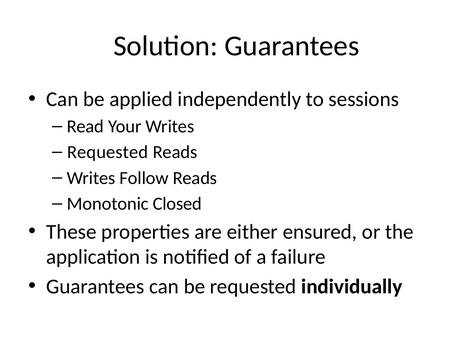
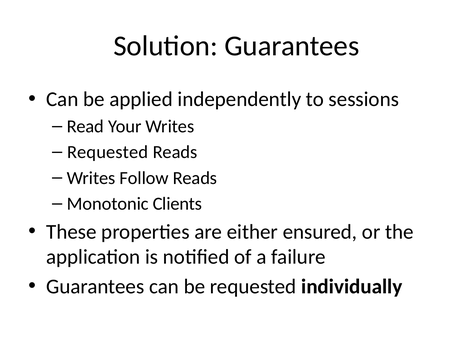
Closed: Closed -> Clients (177, 204)
